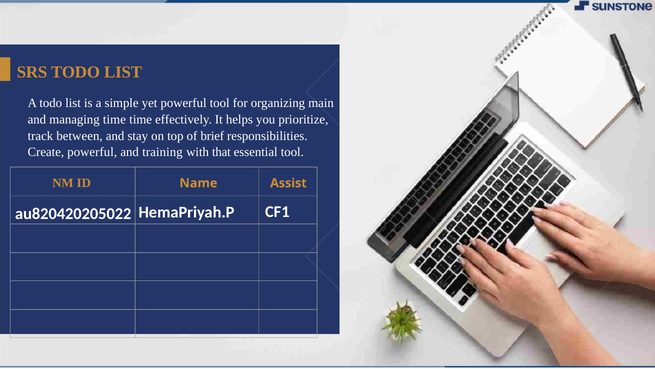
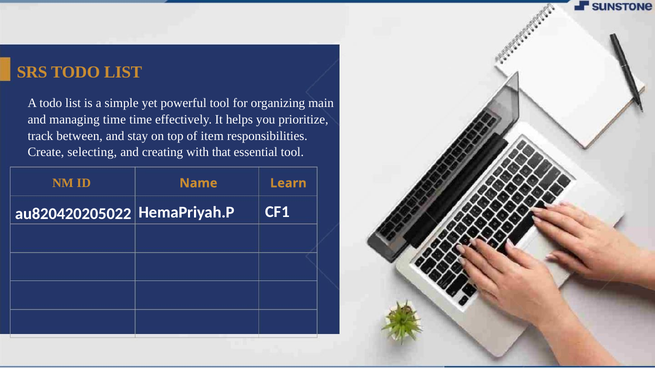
brief: brief -> item (212, 136)
Create powerful: powerful -> selecting (92, 152)
training: training -> creating (163, 152)
Assist: Assist -> Learn (288, 183)
